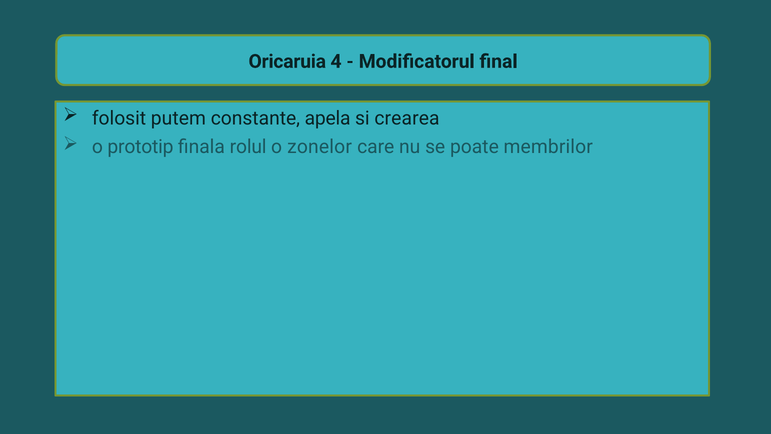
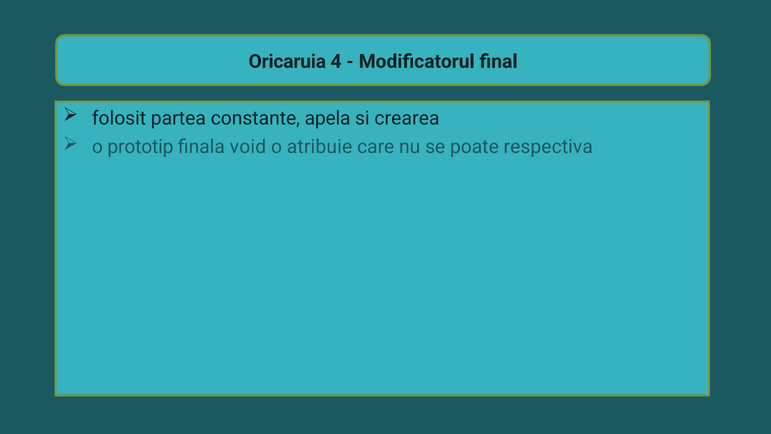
putem: putem -> partea (178, 118)
rolul: rolul -> void (248, 147)
zonelor: zonelor -> atribuie (320, 147)
membrilor: membrilor -> respectiva (548, 147)
